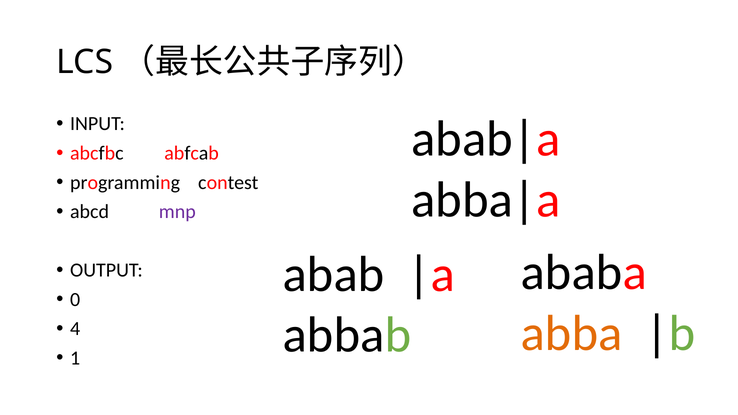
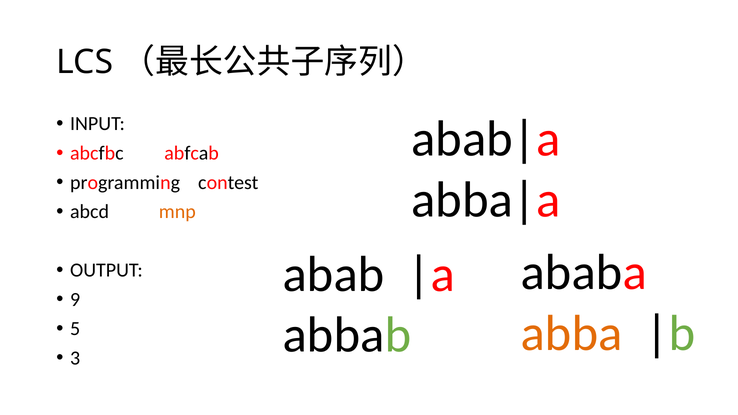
mnp colour: purple -> orange (177, 212)
0: 0 -> 9 (75, 300)
4: 4 -> 5 (75, 329)
1: 1 -> 3 (75, 358)
